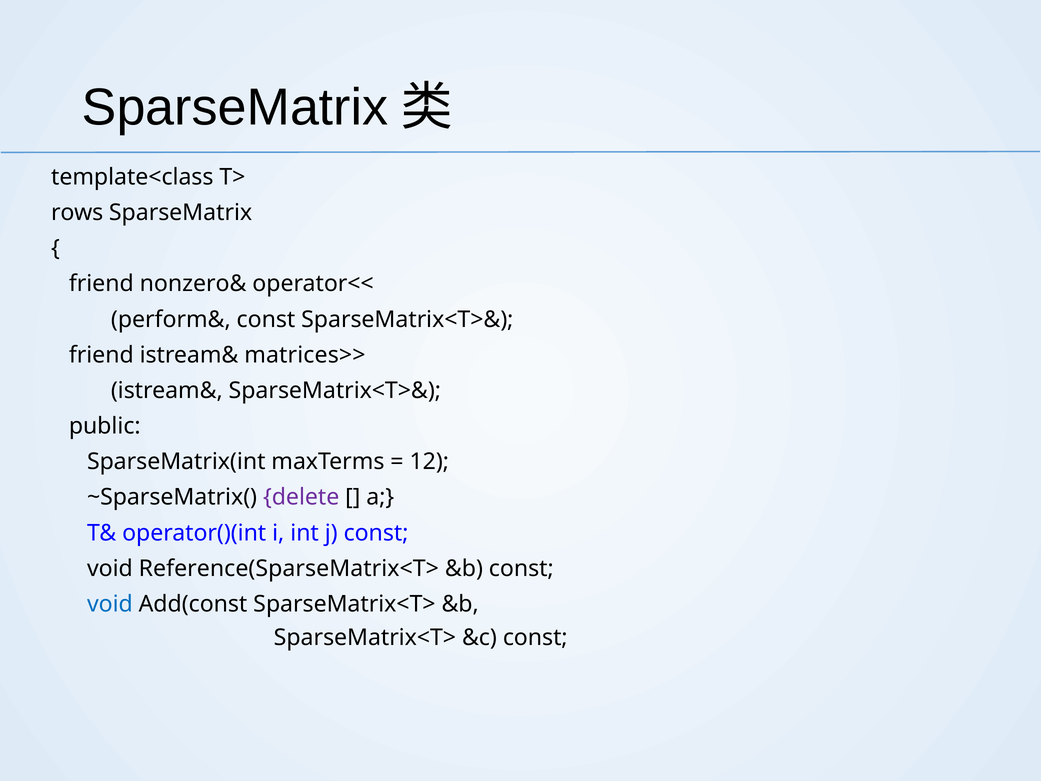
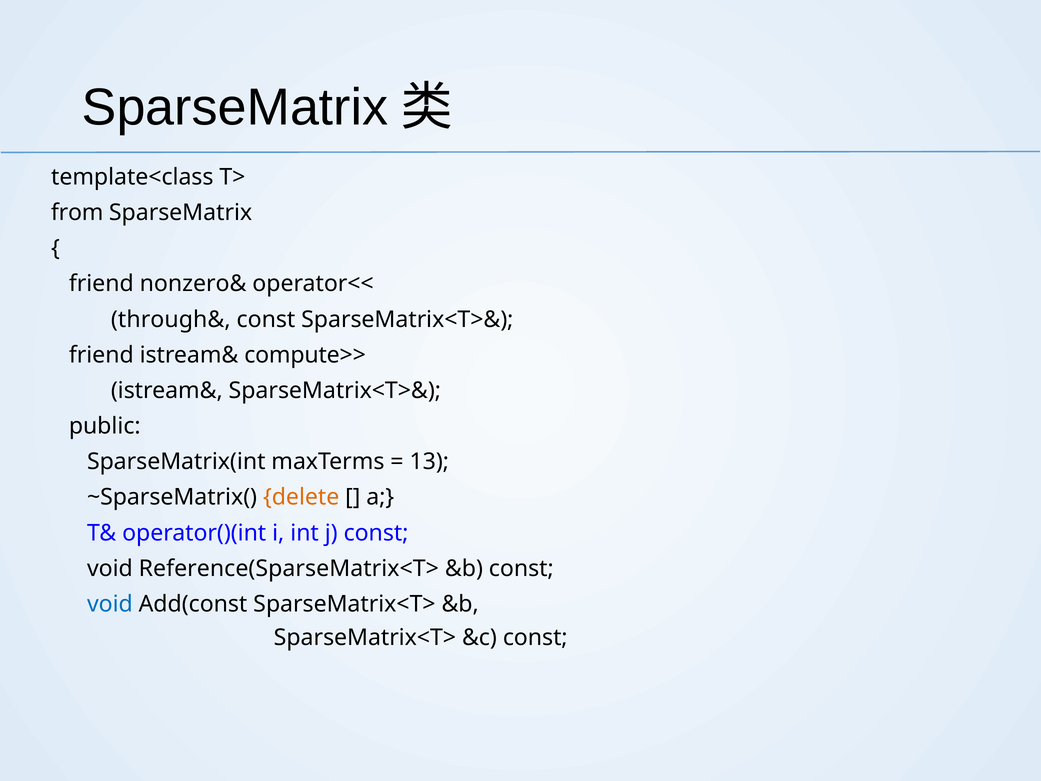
rows: rows -> from (77, 213)
perform&: perform& -> through& (171, 319)
matrices>>: matrices>> -> compute>> (305, 355)
12: 12 -> 13 (429, 462)
delete colour: purple -> orange (301, 497)
